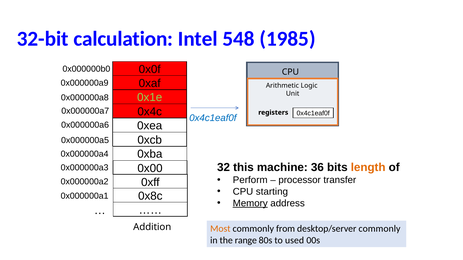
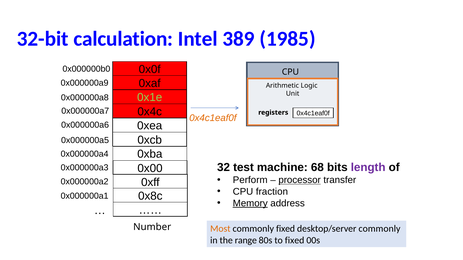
548: 548 -> 389 (238, 39)
0x4c1eaf0f colour: blue -> orange (213, 118)
this: this -> test (243, 168)
36: 36 -> 68 (317, 168)
length colour: orange -> purple (368, 168)
processor underline: none -> present (300, 180)
starting: starting -> fraction (272, 192)
Addition: Addition -> Number (152, 227)
commonly from: from -> fixed (286, 229)
to used: used -> fixed (295, 241)
